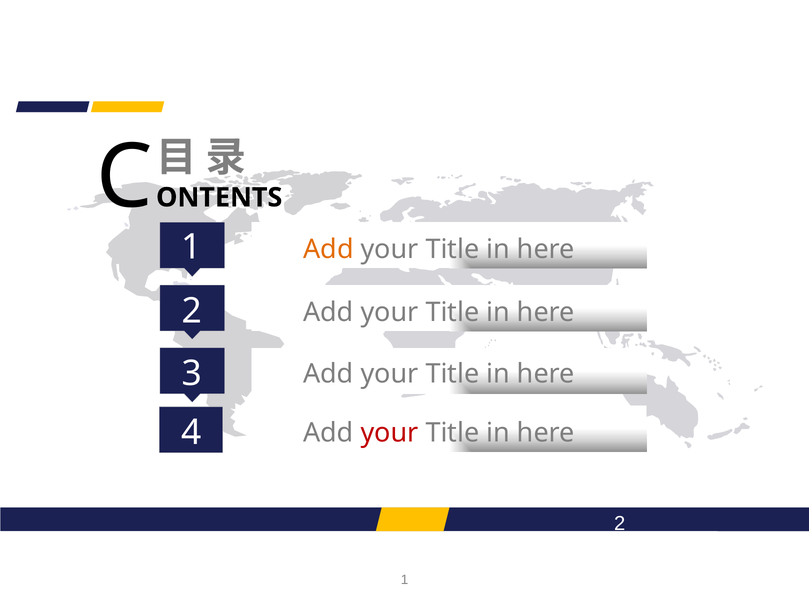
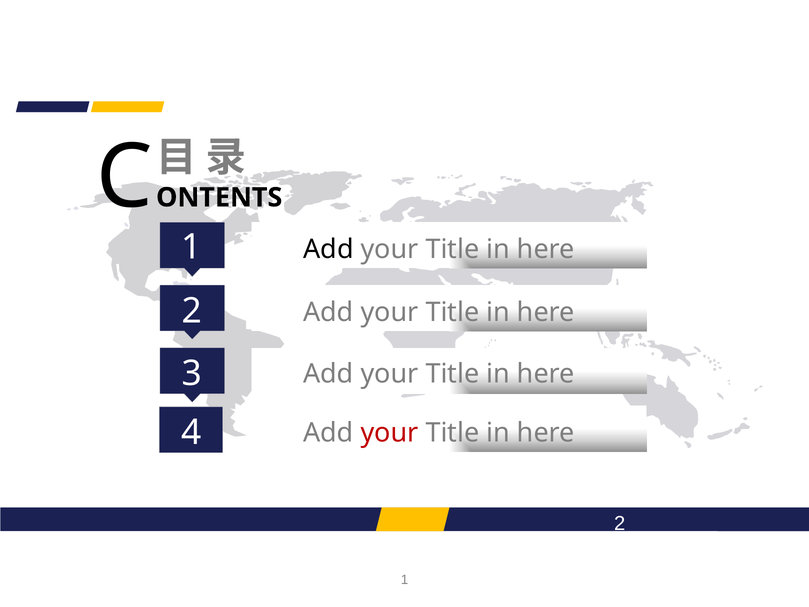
Add colour: orange -> black (328, 249)
